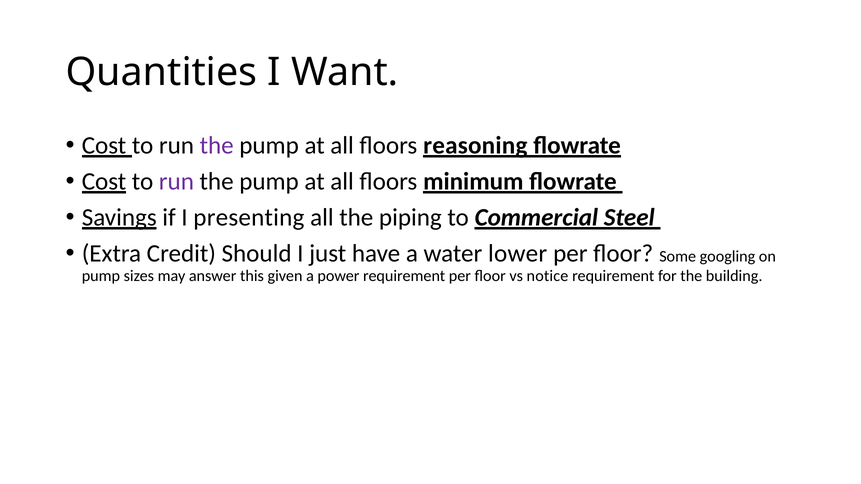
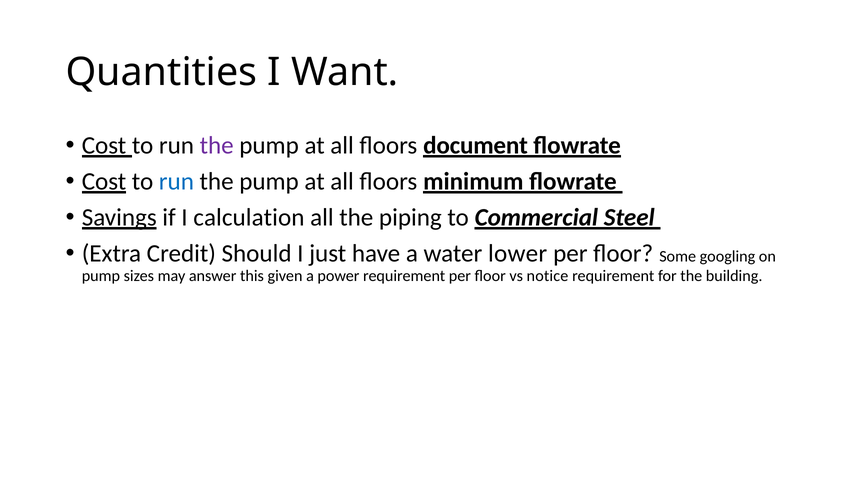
reasoning: reasoning -> document (476, 146)
run colour: purple -> blue (176, 182)
presenting: presenting -> calculation (249, 218)
